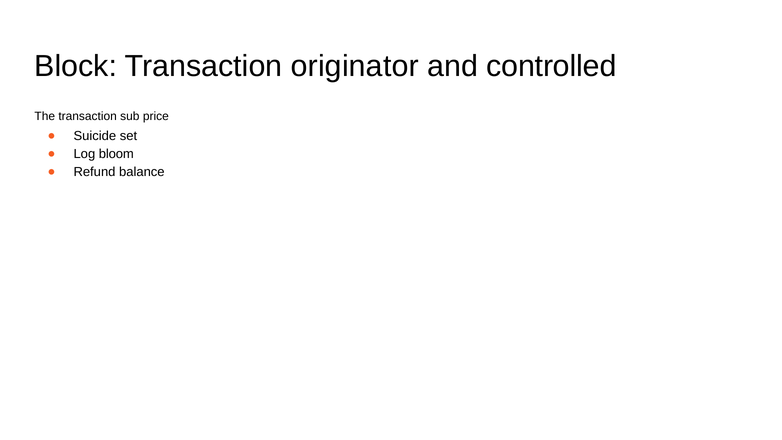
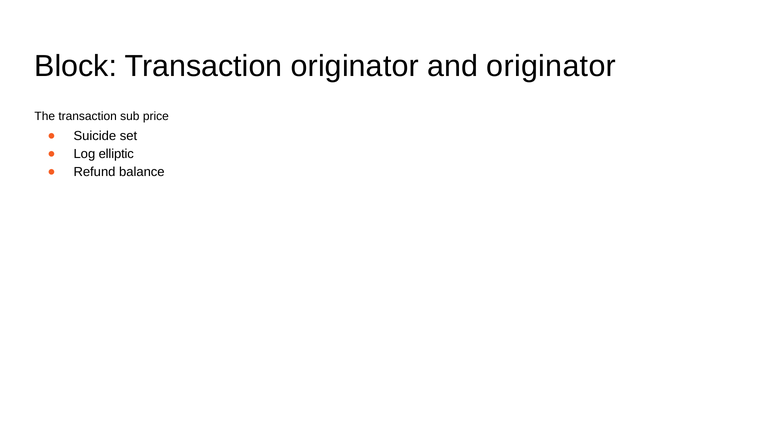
and controlled: controlled -> originator (551, 66)
bloom: bloom -> elliptic (116, 154)
